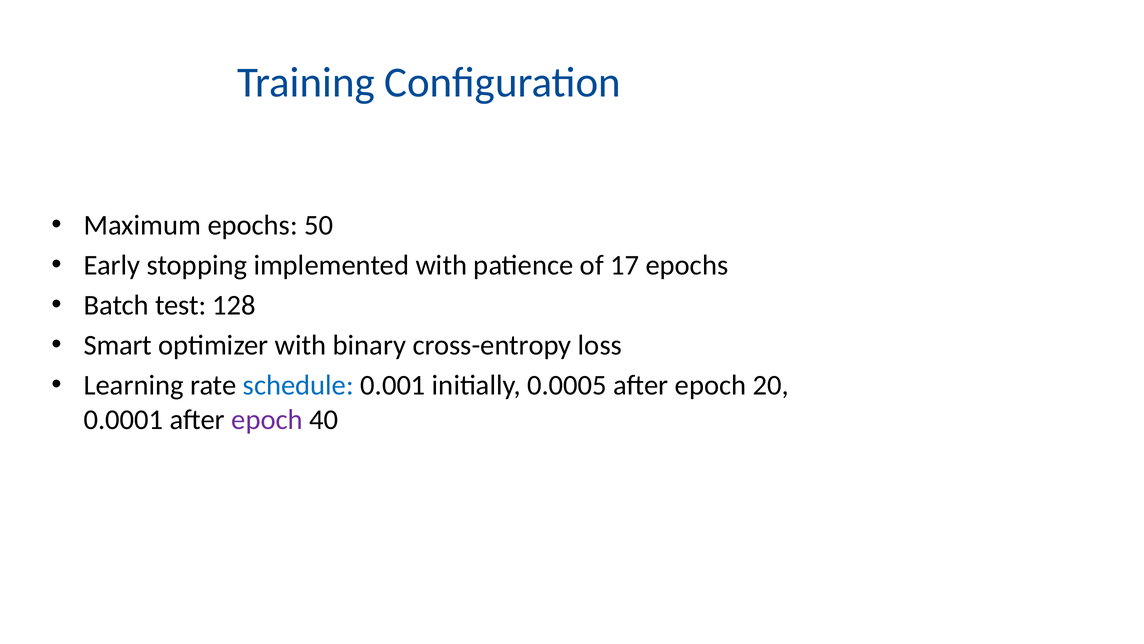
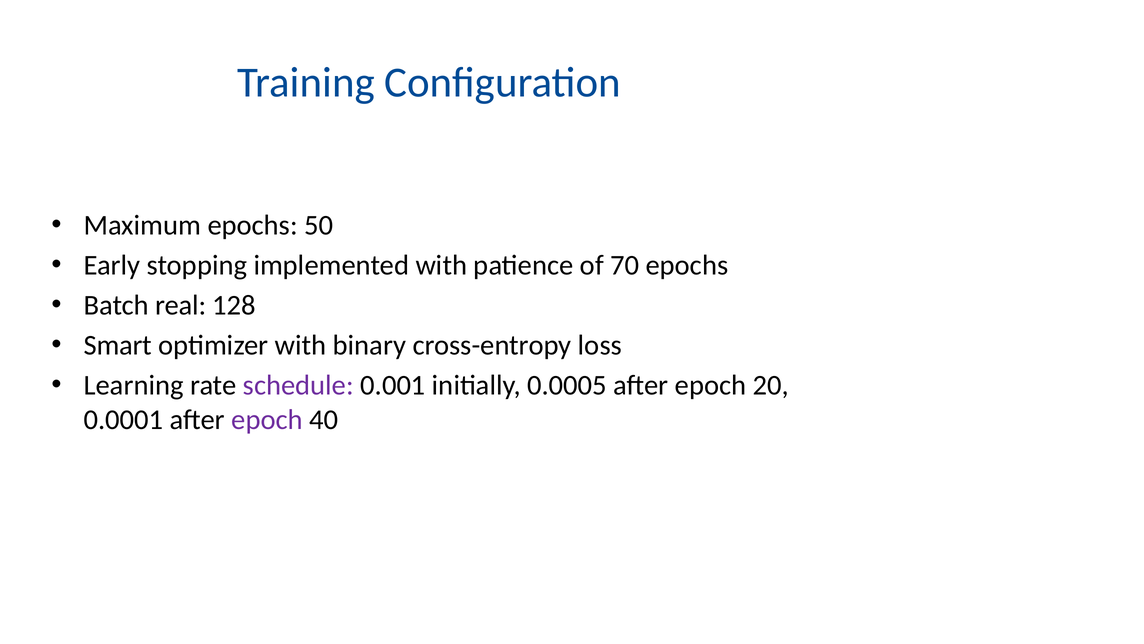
17: 17 -> 70 (625, 265)
test: test -> real (181, 305)
schedule colour: blue -> purple (298, 385)
